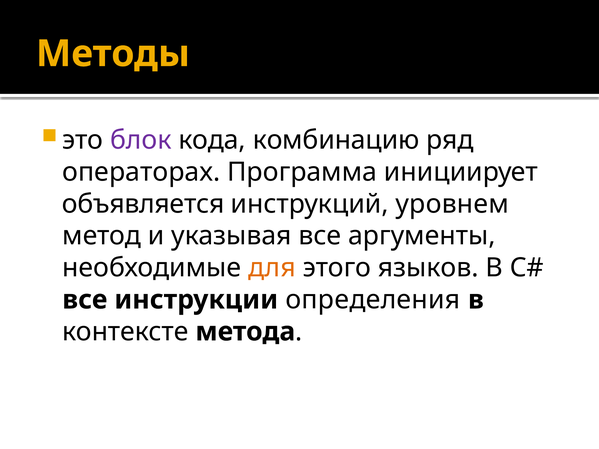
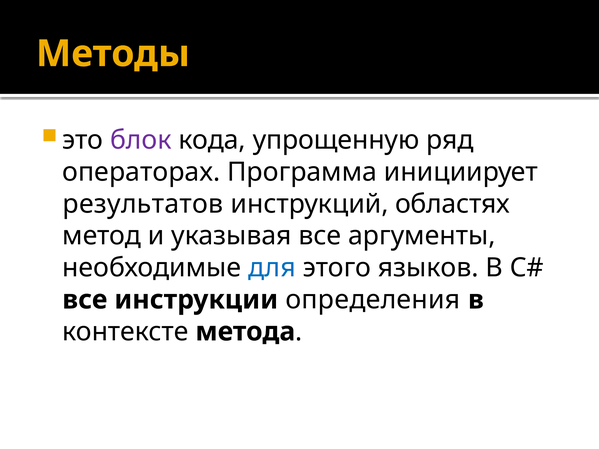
комбинацию: комбинацию -> упрощенную (336, 140)
объявляется: объявляется -> результатов (143, 204)
уровнем: уровнем -> областях (452, 204)
для colour: orange -> blue (272, 268)
